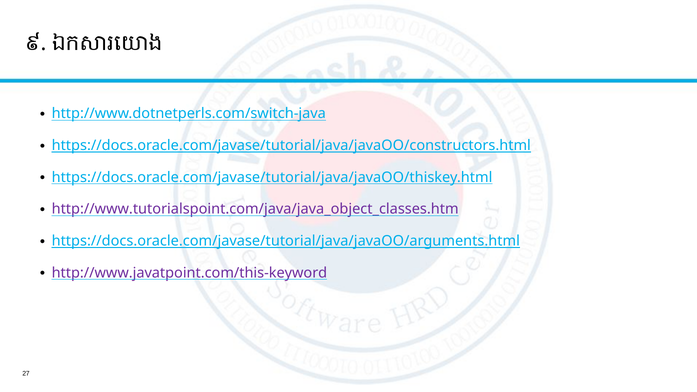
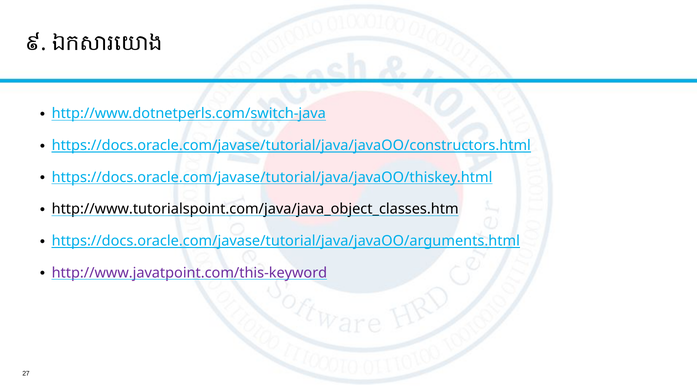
http://www.tutorialspoint.com/java/java_object_classes.htm colour: purple -> black (255, 209)
